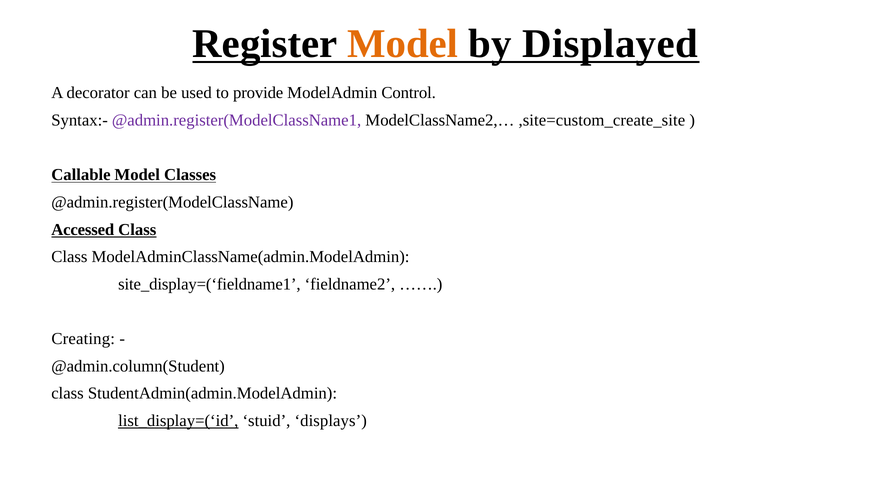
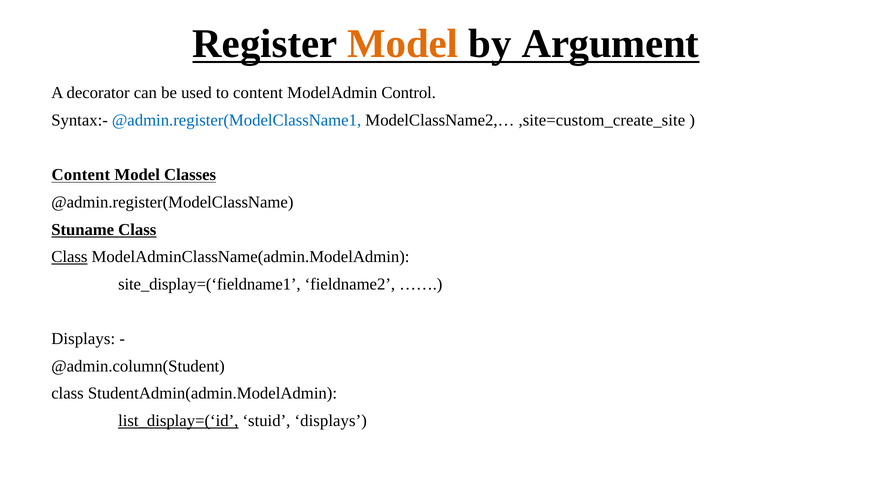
Displayed: Displayed -> Argument (610, 44)
to provide: provide -> content (258, 93)
@admin.register(ModelClassName1 colour: purple -> blue (237, 120)
Callable: Callable -> Content (81, 175)
Accessed: Accessed -> Stuname (83, 230)
Class underline: none -> present (69, 257)
Creating: Creating -> Displays (83, 339)
